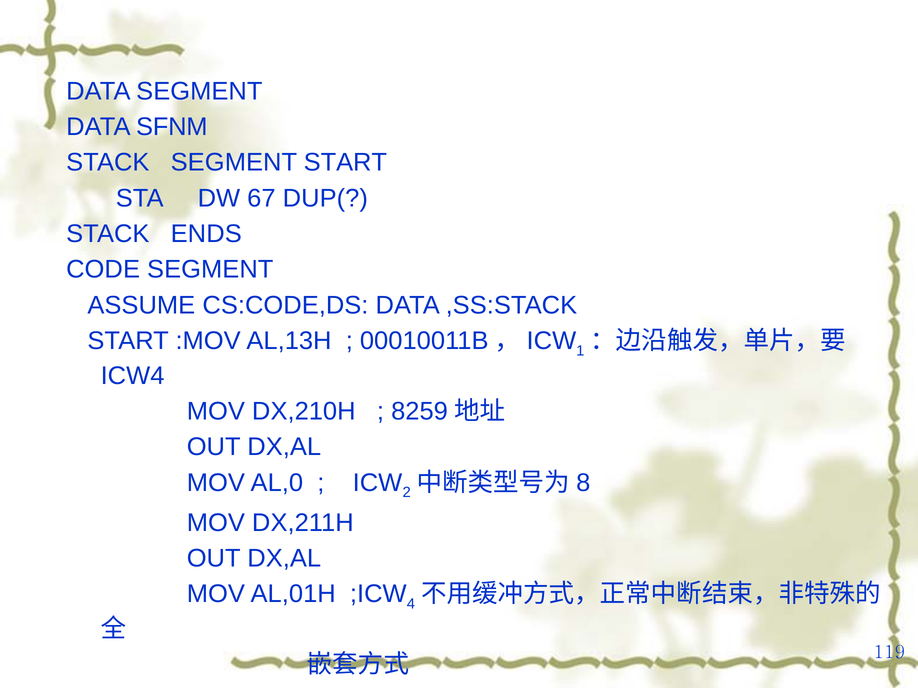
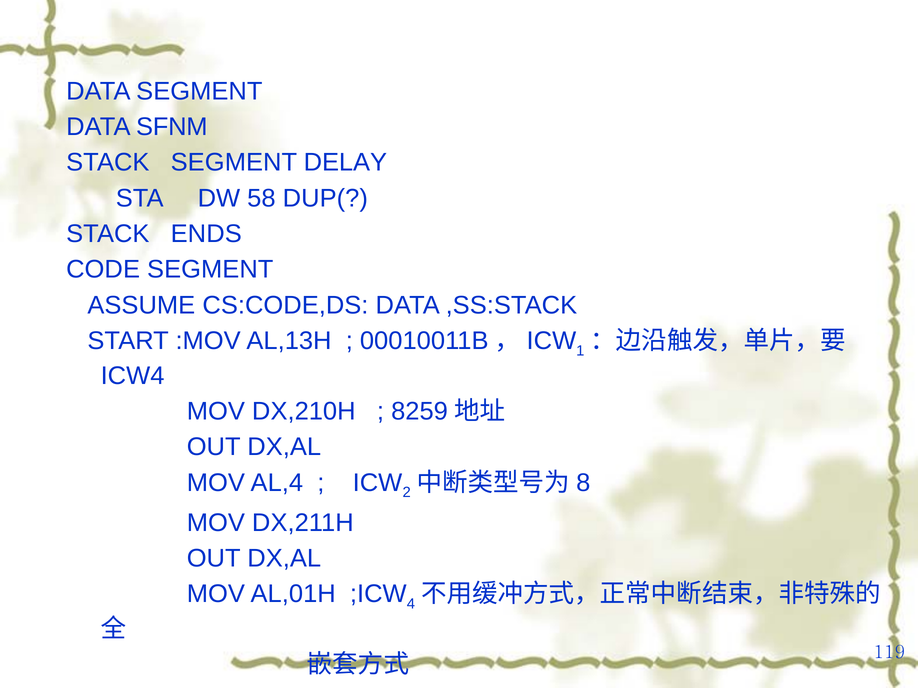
SEGMENT START: START -> DELAY (345, 163)
67: 67 -> 58 (261, 198)
AL,0: AL,0 -> AL,4 (277, 483)
